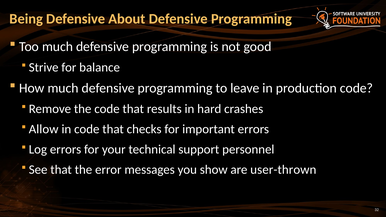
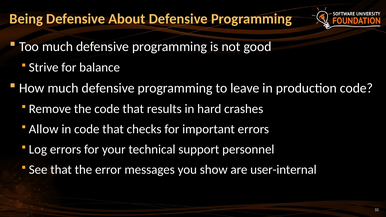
user-thrown: user-thrown -> user-internal (283, 170)
